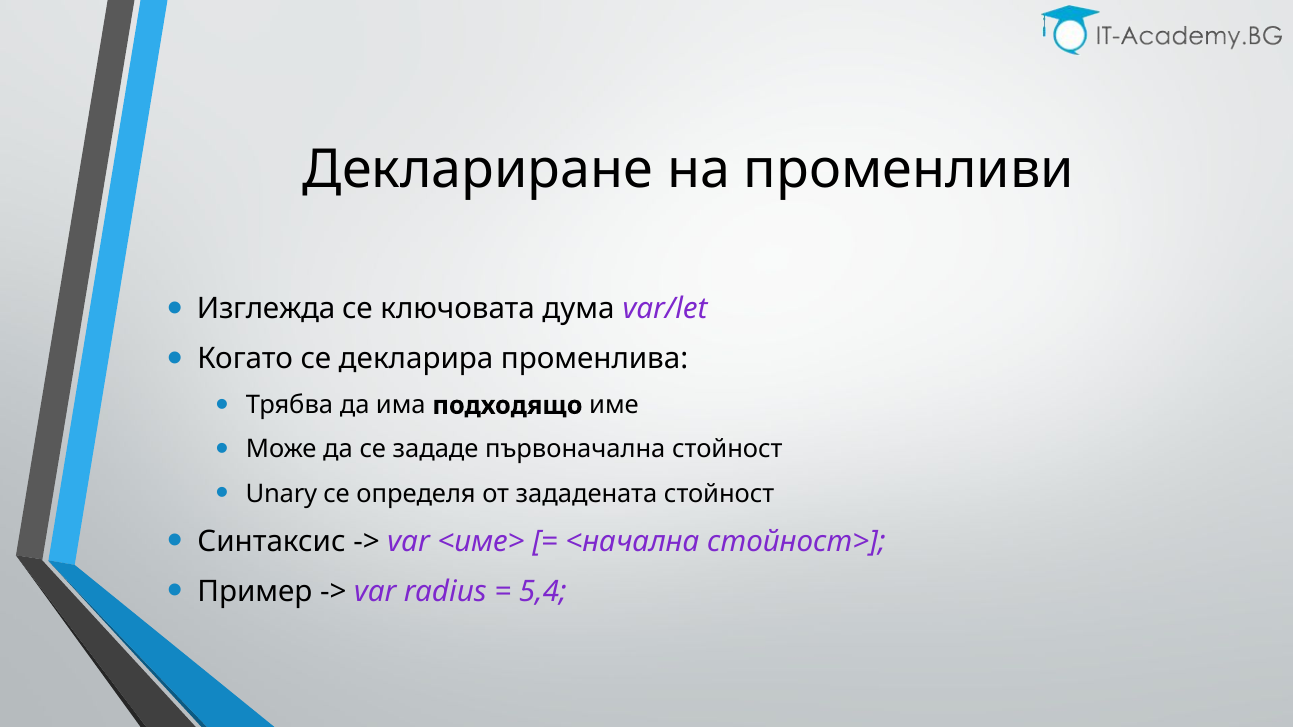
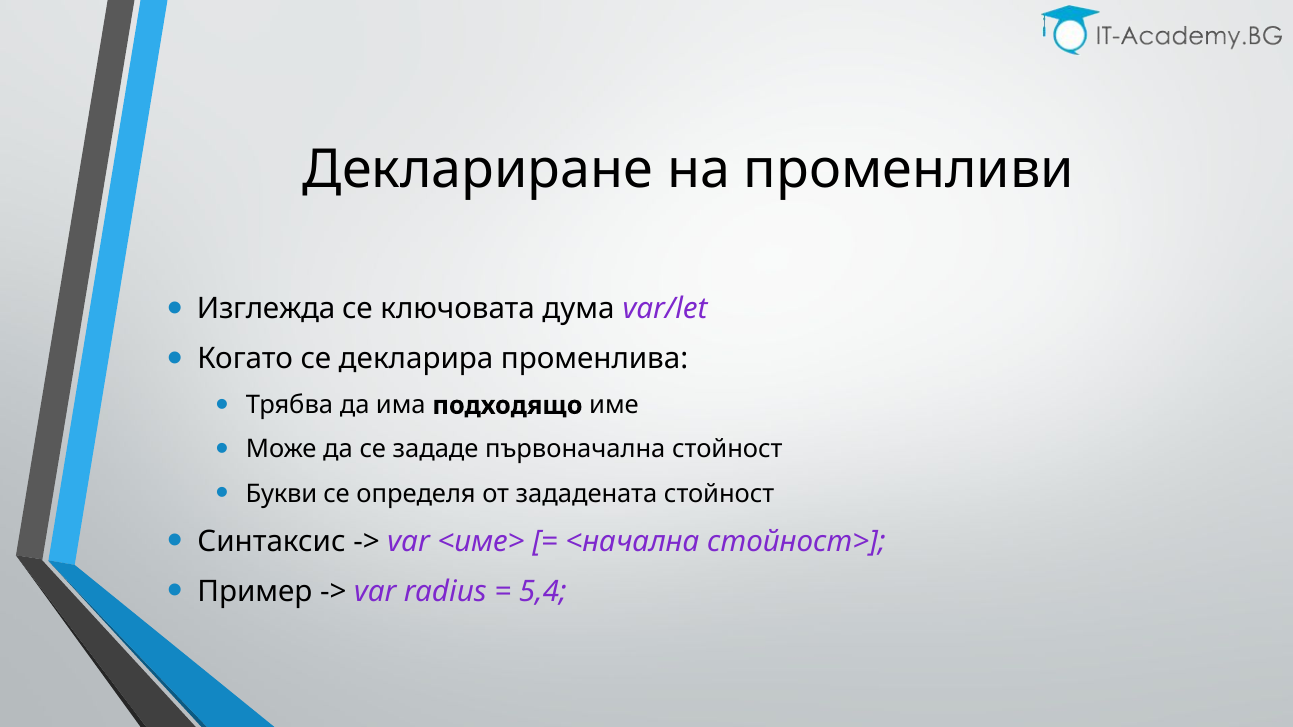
Unary: Unary -> Букви (281, 494)
